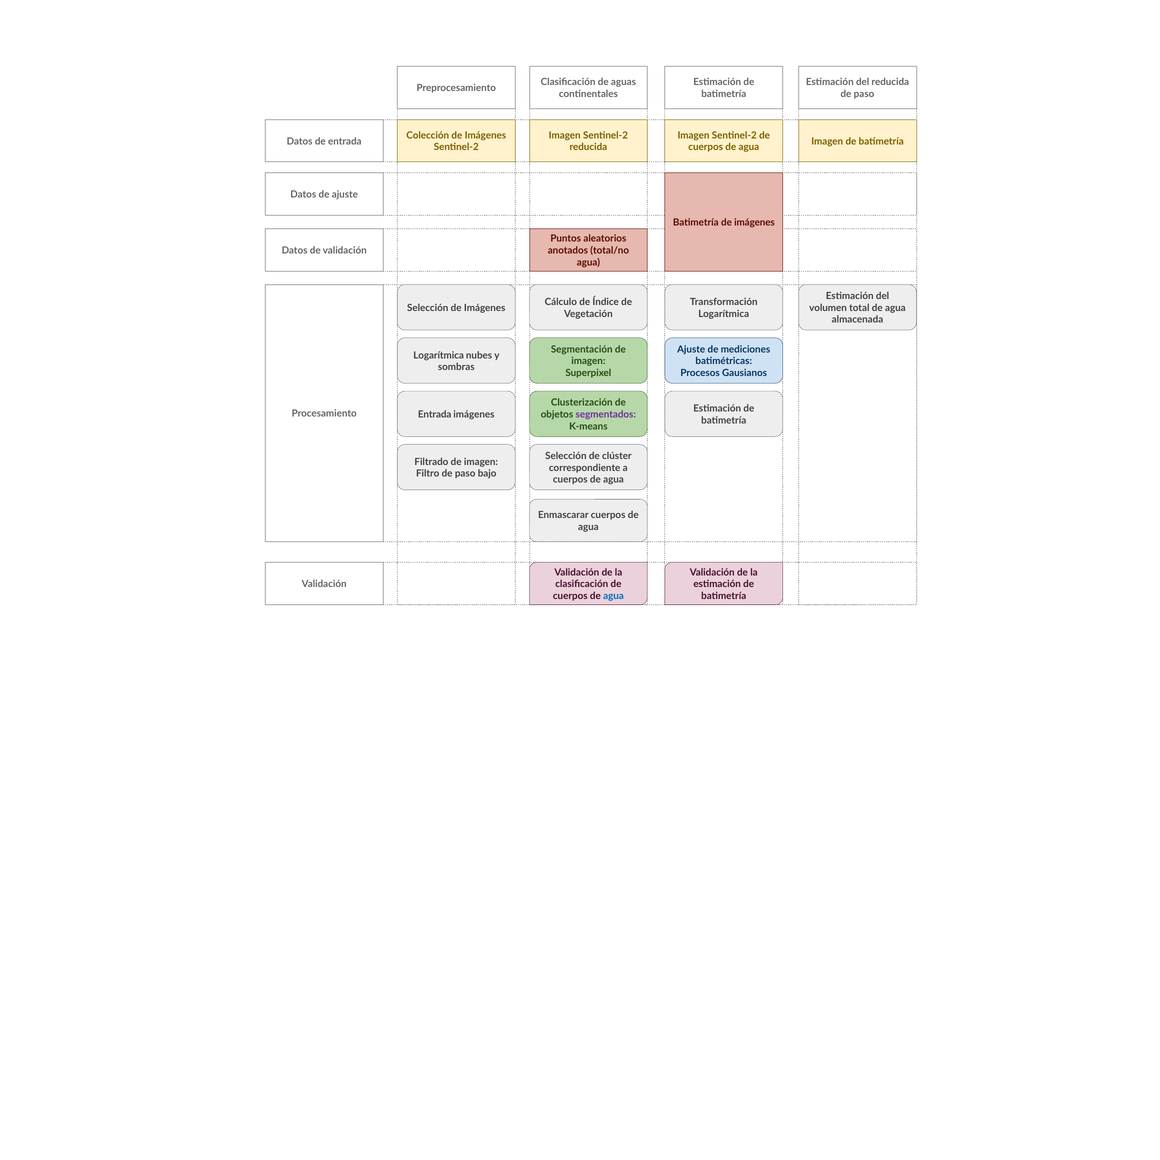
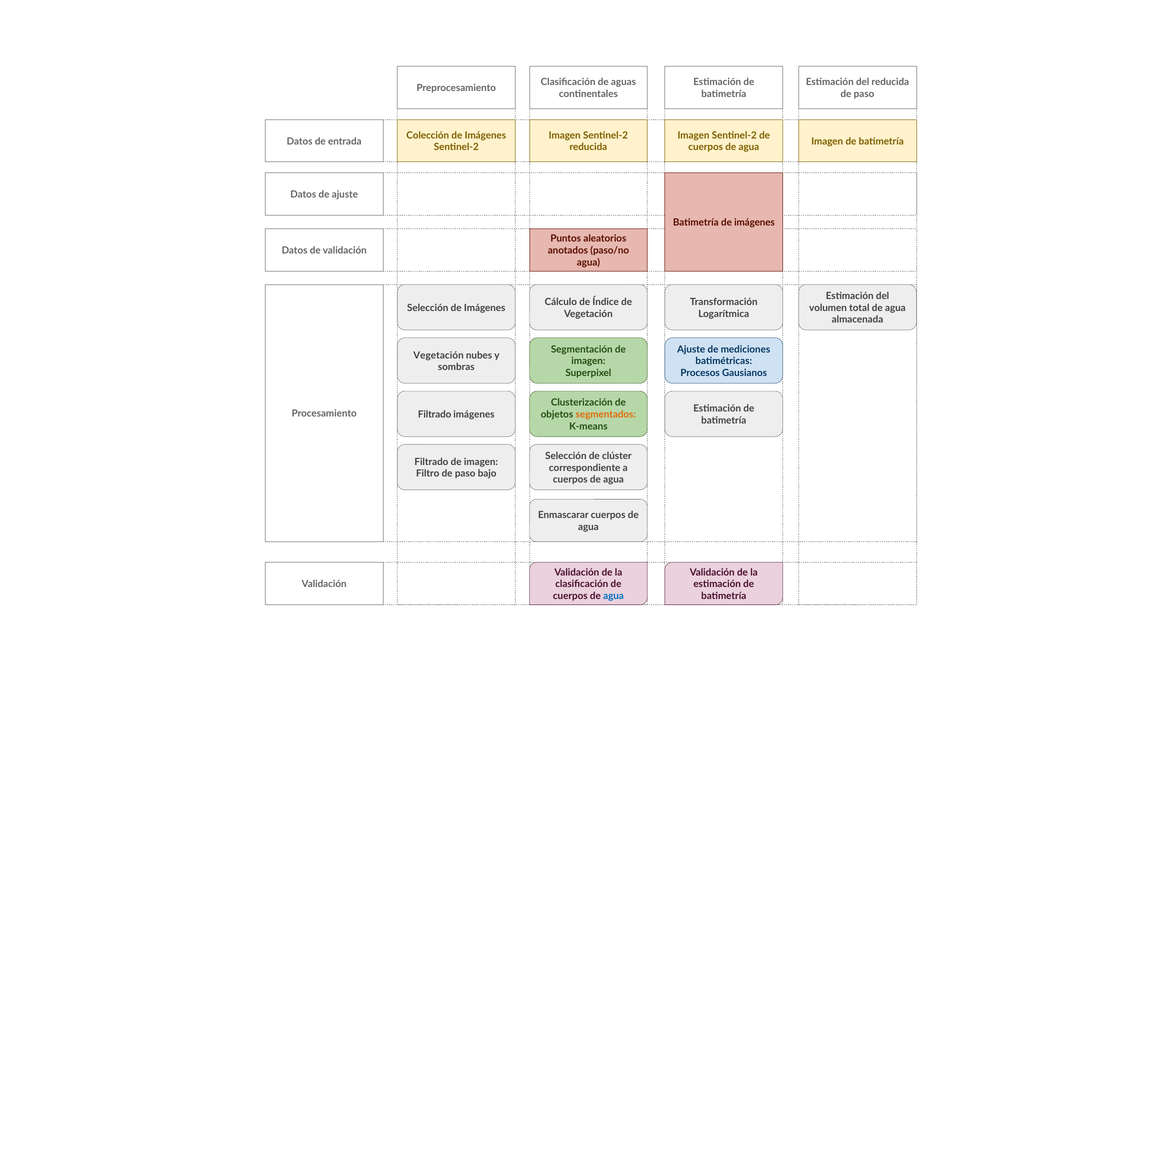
total/no: total/no -> paso/no (610, 251)
Logarítmica: Logarítmica -> Vegetación (438, 355)
Entrada: Entrada -> Filtrado (435, 415)
segmentados colour: purple -> orange (606, 415)
